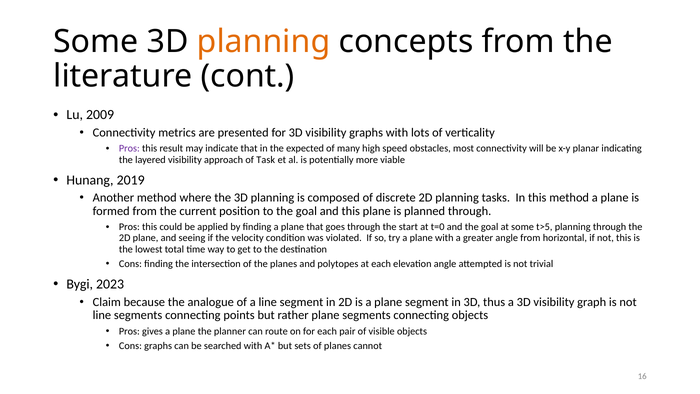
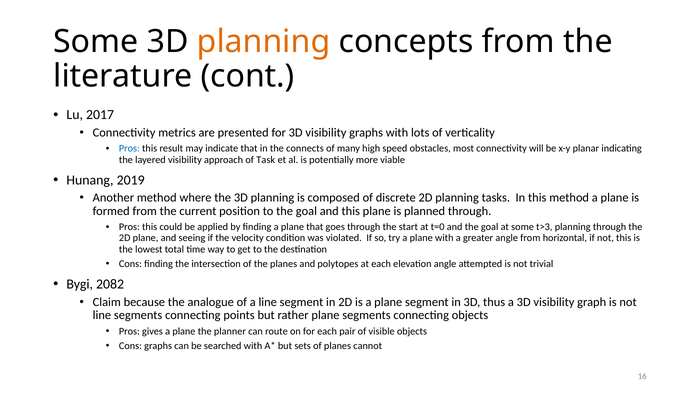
2009: 2009 -> 2017 (100, 115)
Pros colour: purple -> blue (129, 149)
expected: expected -> connects (305, 149)
t>5: t>5 -> t>3 (544, 227)
2023: 2023 -> 2082 (110, 284)
